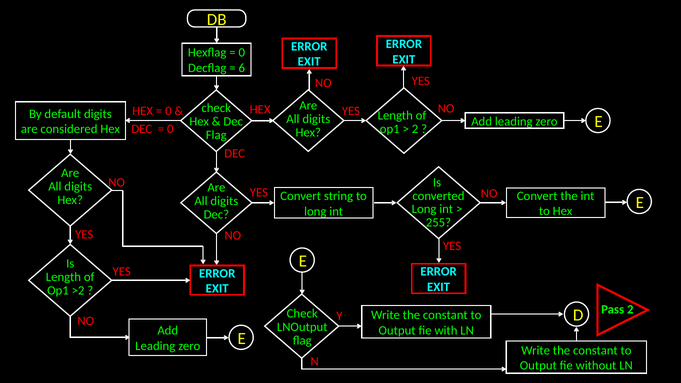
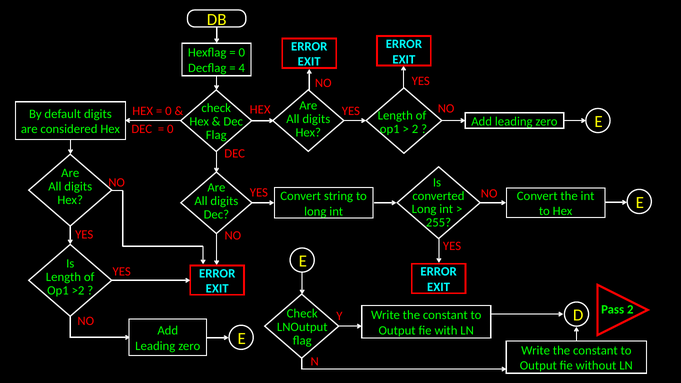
6: 6 -> 4 (242, 68)
